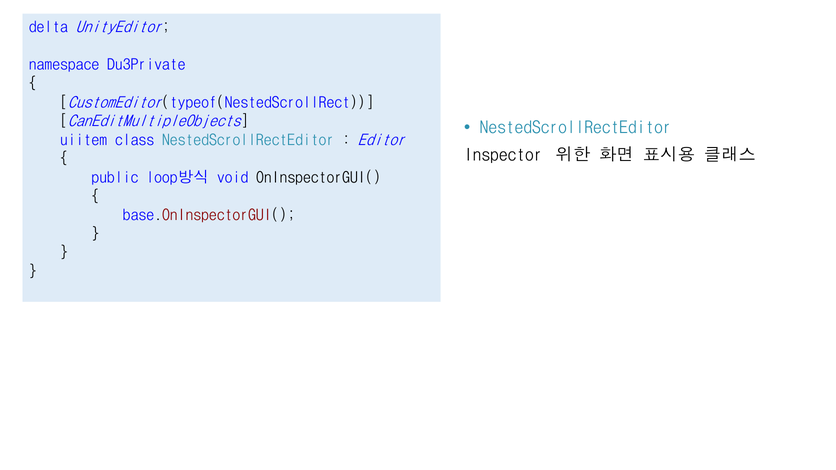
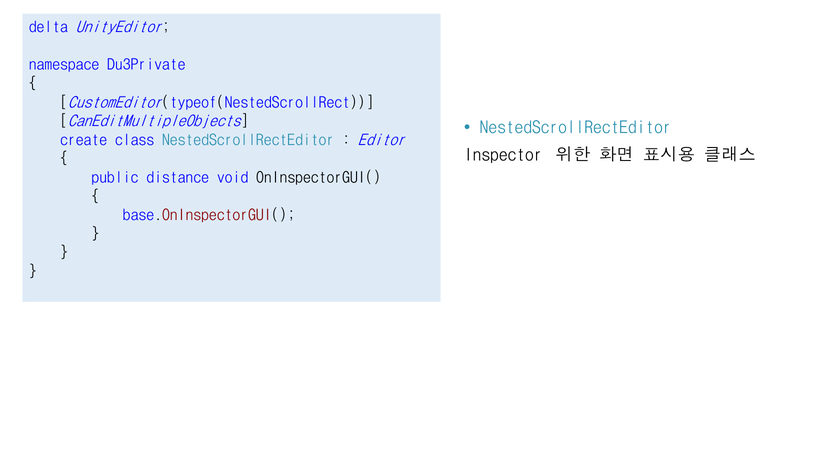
uiitem: uiitem -> create (84, 140)
loop방식: loop방식 -> distance (178, 178)
